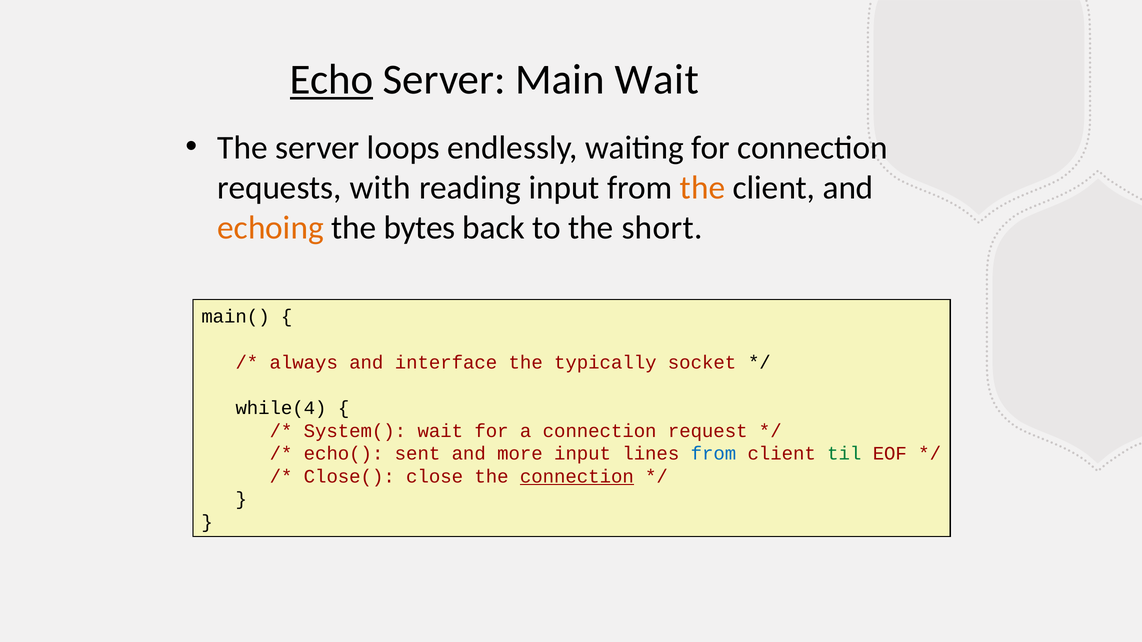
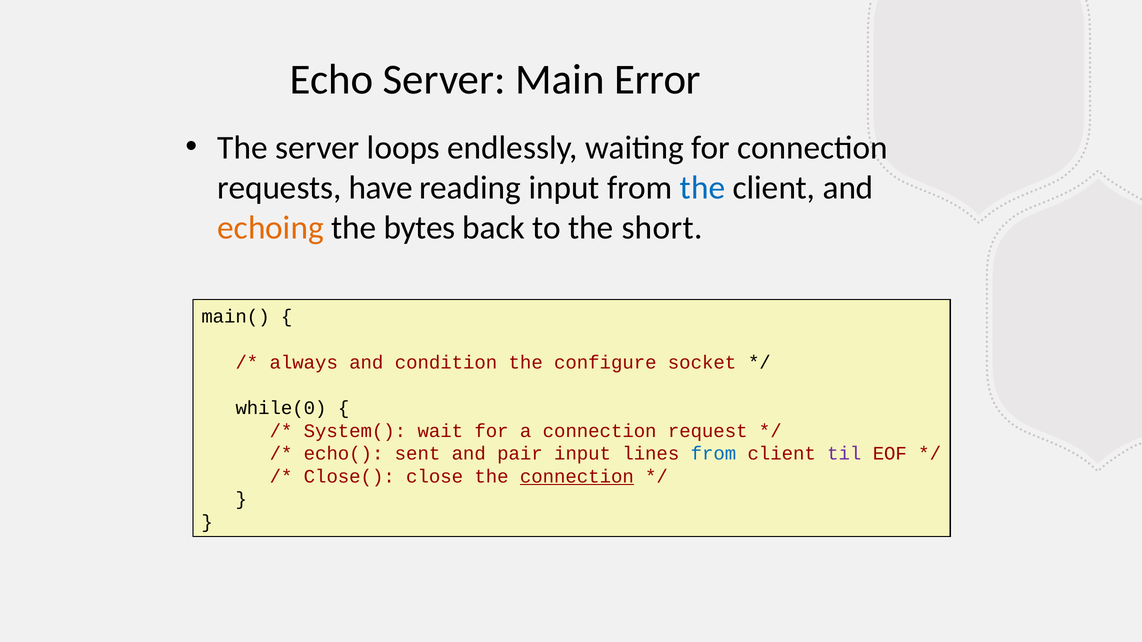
Echo underline: present -> none (332, 80)
Main Wait: Wait -> Error (657, 80)
with: with -> have (381, 188)
the colour: orange -> blue (703, 188)
interface: interface -> condition (446, 363)
typically: typically -> configure (605, 363)
while(4: while(4 -> while(0 (281, 408)
more: more -> pair (520, 454)
til colour: green -> purple (844, 454)
